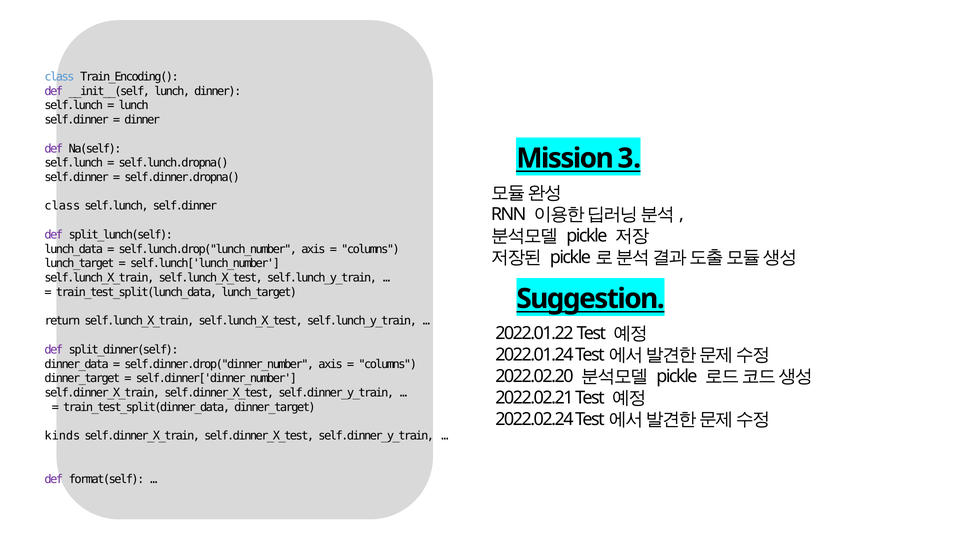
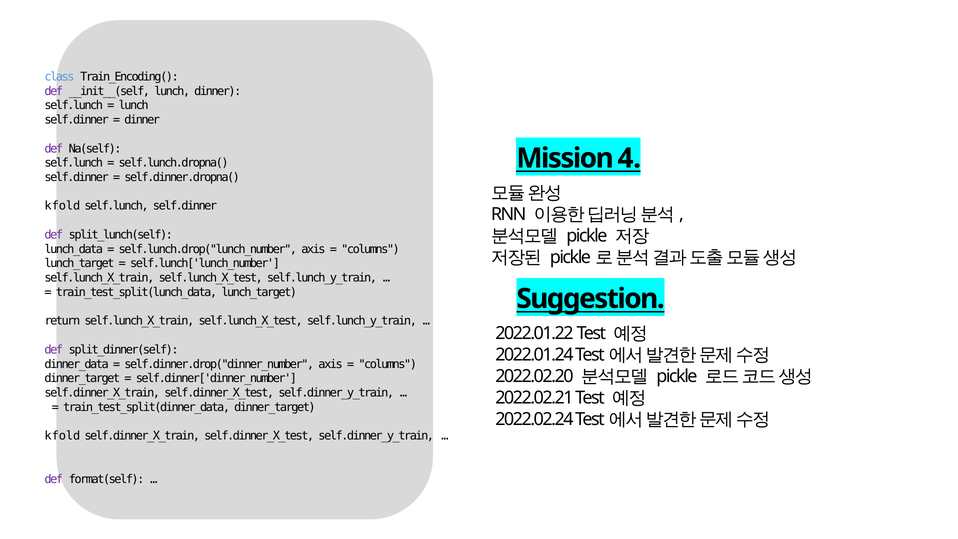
3: 3 -> 4 (629, 158)
class: class -> kfold (62, 206)
kinds: kinds -> kfold (62, 436)
